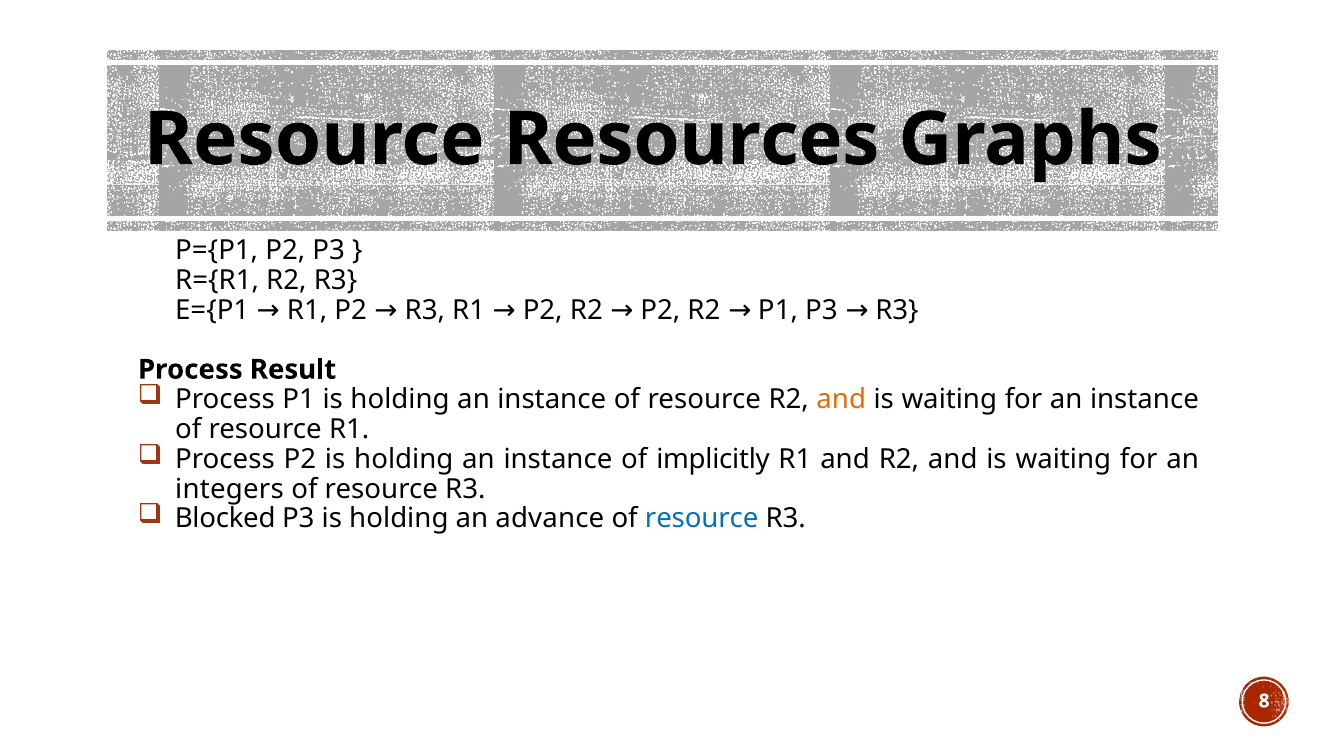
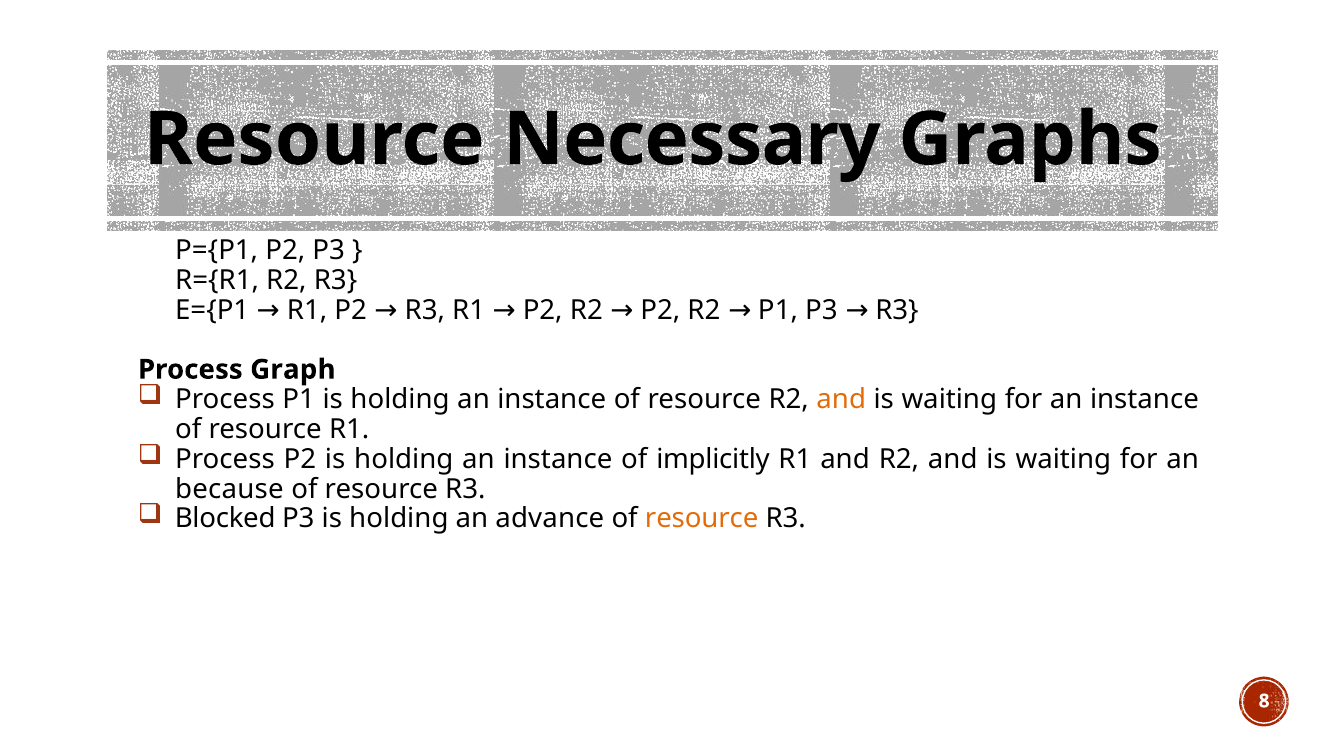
Resources: Resources -> Necessary (692, 140)
Result: Result -> Graph (293, 370)
integers: integers -> because (229, 489)
resource colour: blue -> orange (702, 519)
